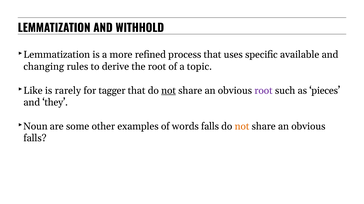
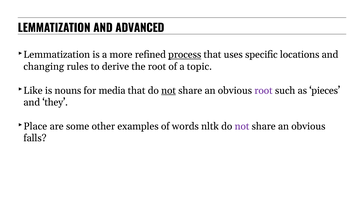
WITHHOLD: WITHHOLD -> ADVANCED (140, 28)
process underline: none -> present (185, 55)
available: available -> locations (300, 55)
rarely: rarely -> nouns (68, 91)
tagger: tagger -> media (112, 91)
Noun: Noun -> Place (35, 127)
words falls: falls -> nltk (210, 127)
not colour: orange -> purple (242, 127)
